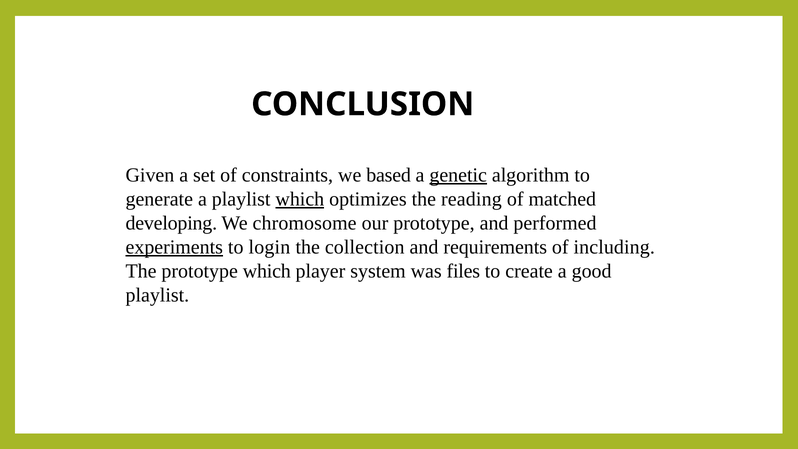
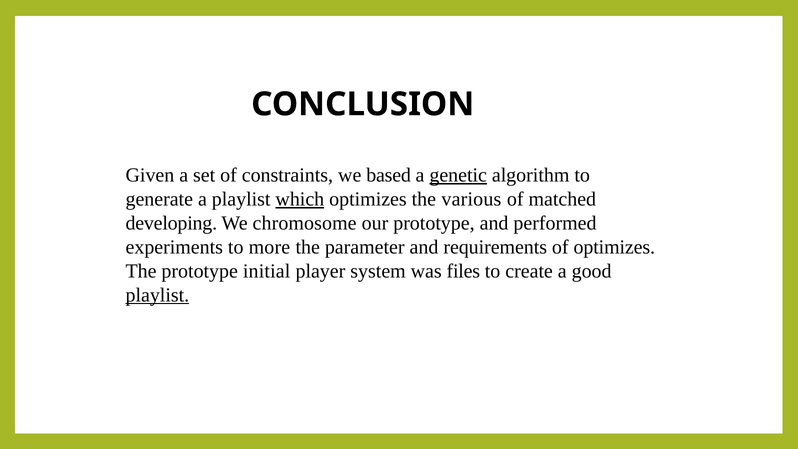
reading: reading -> various (471, 199)
experiments underline: present -> none (174, 247)
login: login -> more (269, 247)
collection: collection -> parameter (365, 247)
of including: including -> optimizes (614, 247)
prototype which: which -> initial (267, 271)
playlist underline: none -> present (157, 295)
